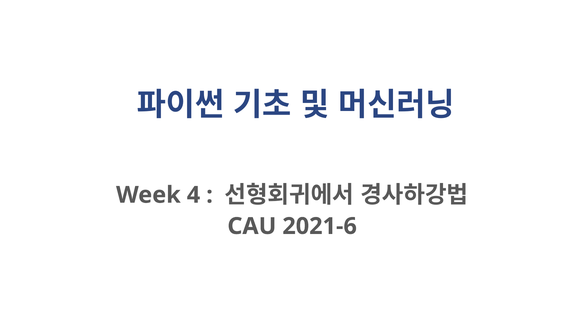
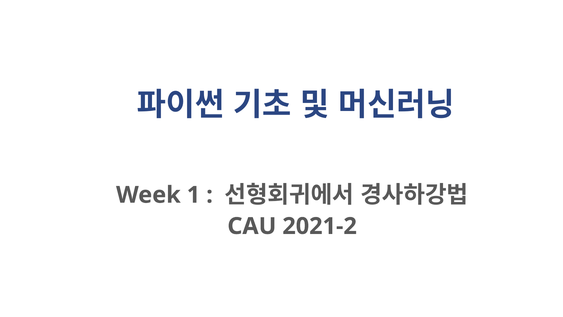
4: 4 -> 1 (193, 195)
2021-6: 2021-6 -> 2021-2 (320, 226)
